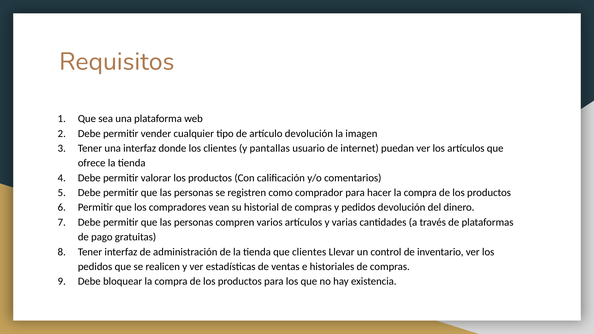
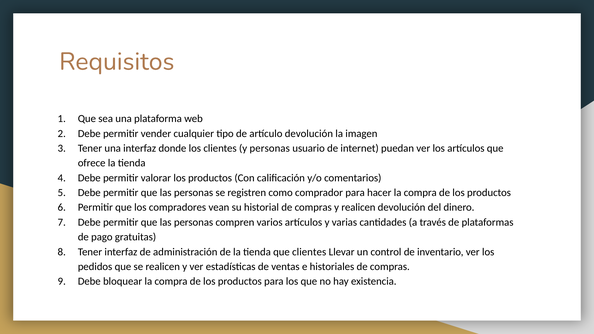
y pantallas: pantallas -> personas (270, 148)
y pedidos: pedidos -> realicen (358, 208)
